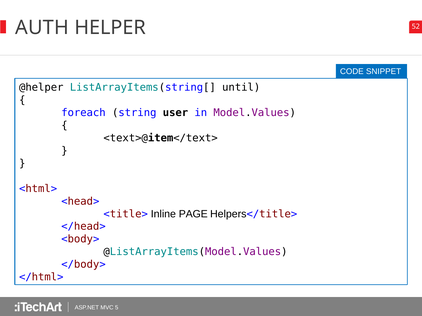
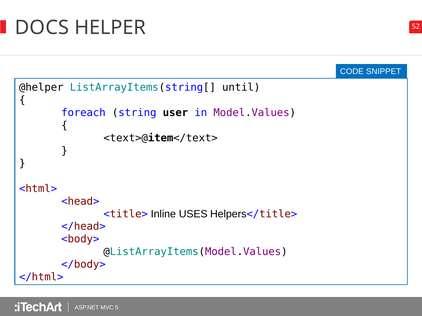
AUTH: AUTH -> DOCS (42, 27)
PAGE: PAGE -> USES (193, 214)
